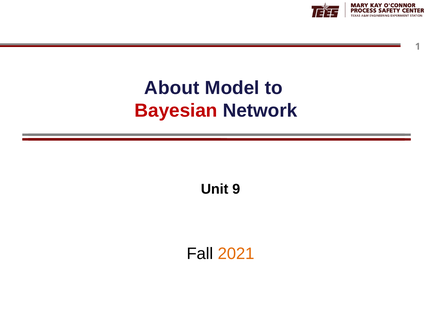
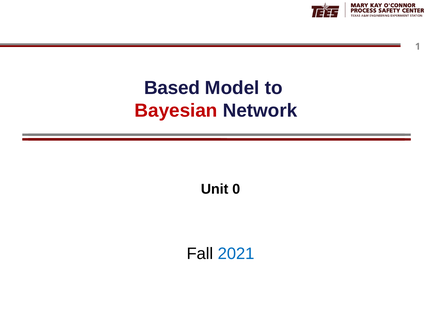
About: About -> Based (172, 88)
9: 9 -> 0 (236, 189)
2021 colour: orange -> blue (236, 253)
